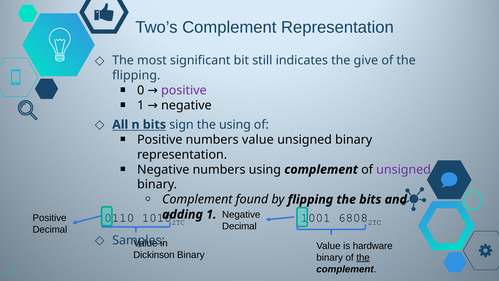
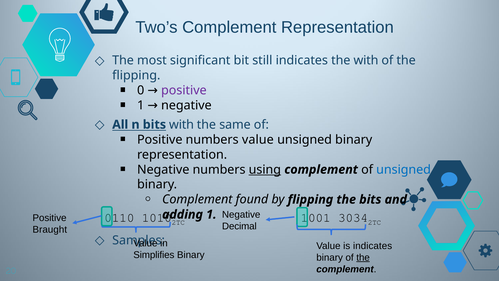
the give: give -> with (366, 60)
bits sign: sign -> with (182, 124)
the using: using -> same (235, 124)
using underline: none -> present (265, 169)
unsigned colour: purple -> blue (404, 169)
6808: 6808 -> 3034 (353, 217)
Decimal: Decimal -> Braught (50, 229)
is hardware: hardware -> indicates (373, 246)
Dickinson: Dickinson -> Simplifies (154, 255)
